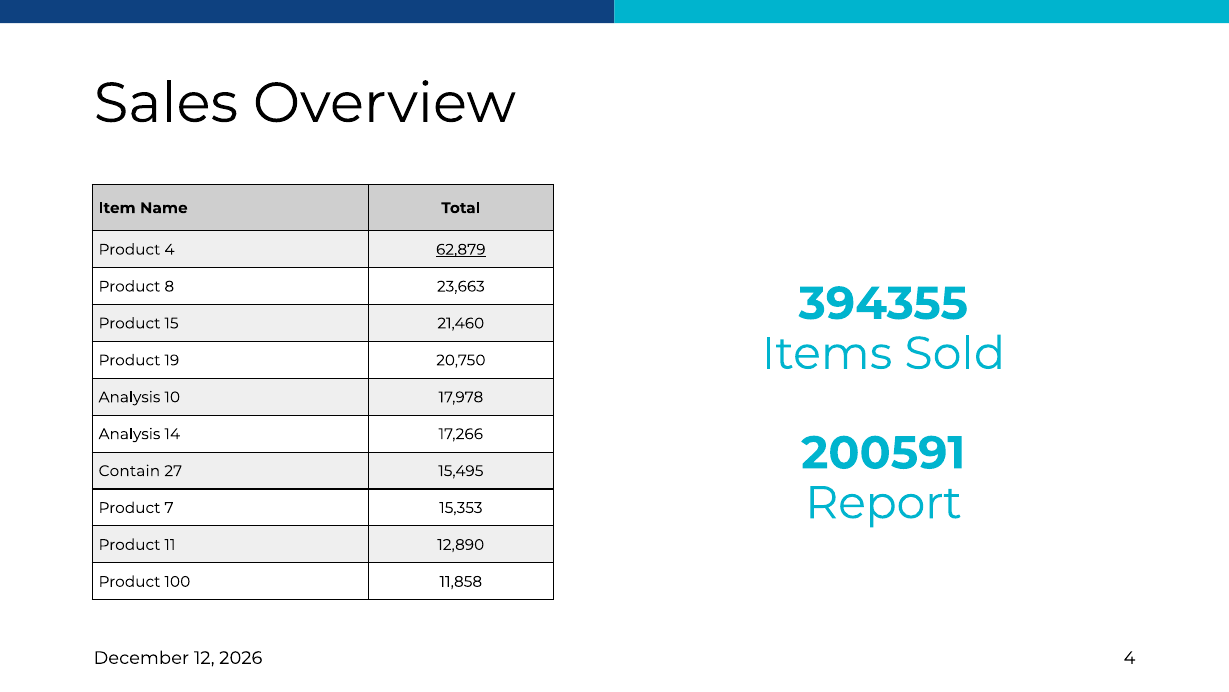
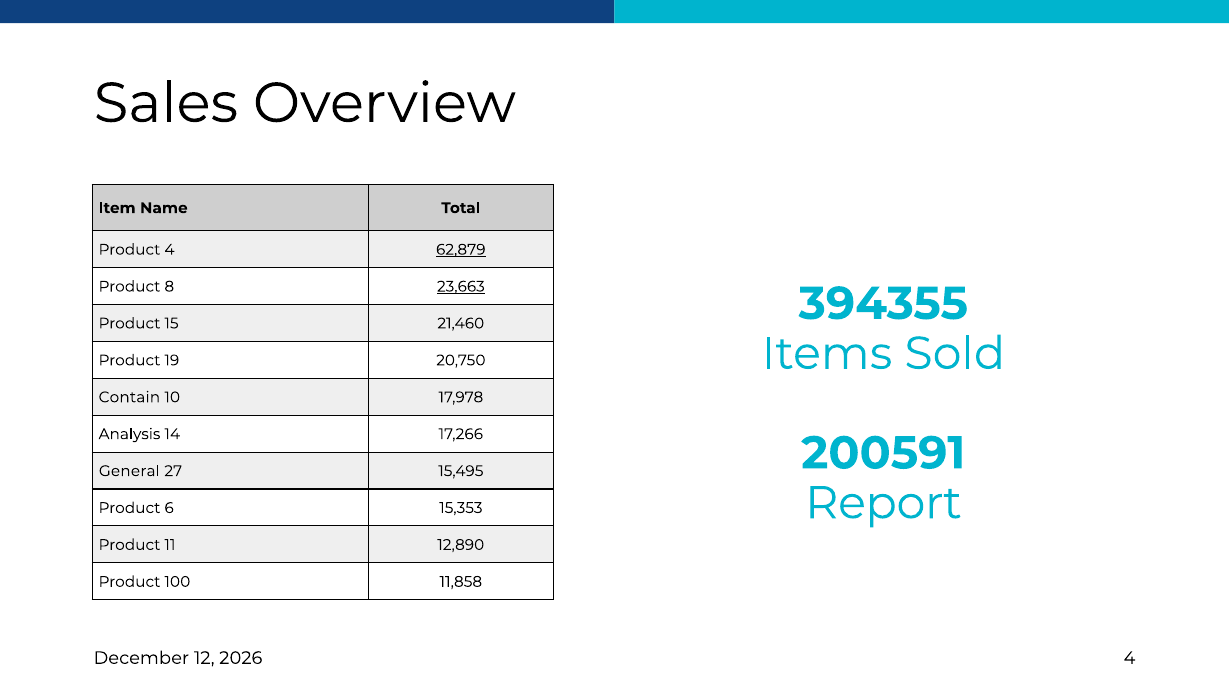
23,663 underline: none -> present (461, 286)
Analysis: Analysis -> Contain (129, 397)
Contain: Contain -> General (129, 471)
7: 7 -> 6 (169, 507)
